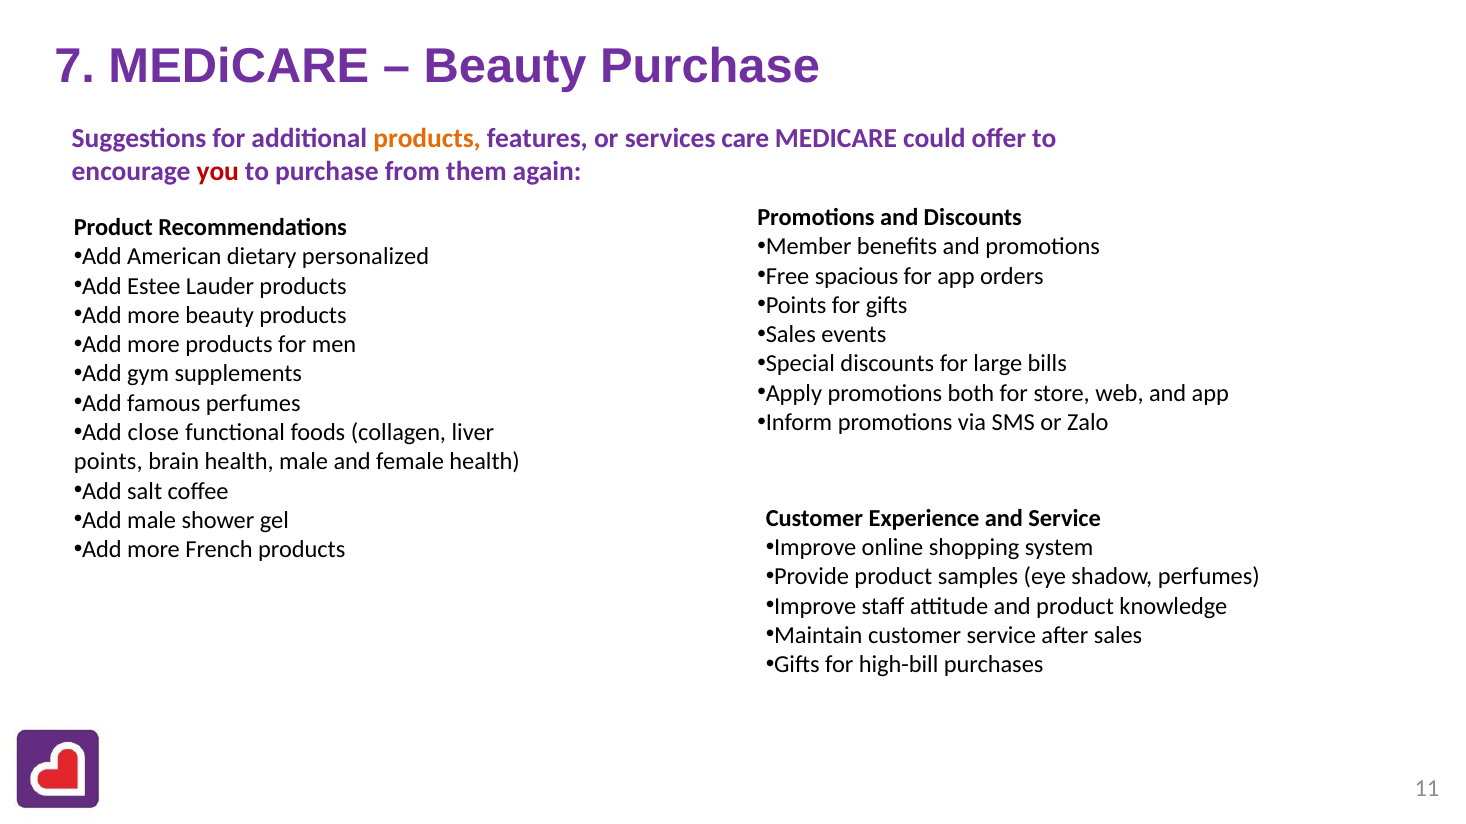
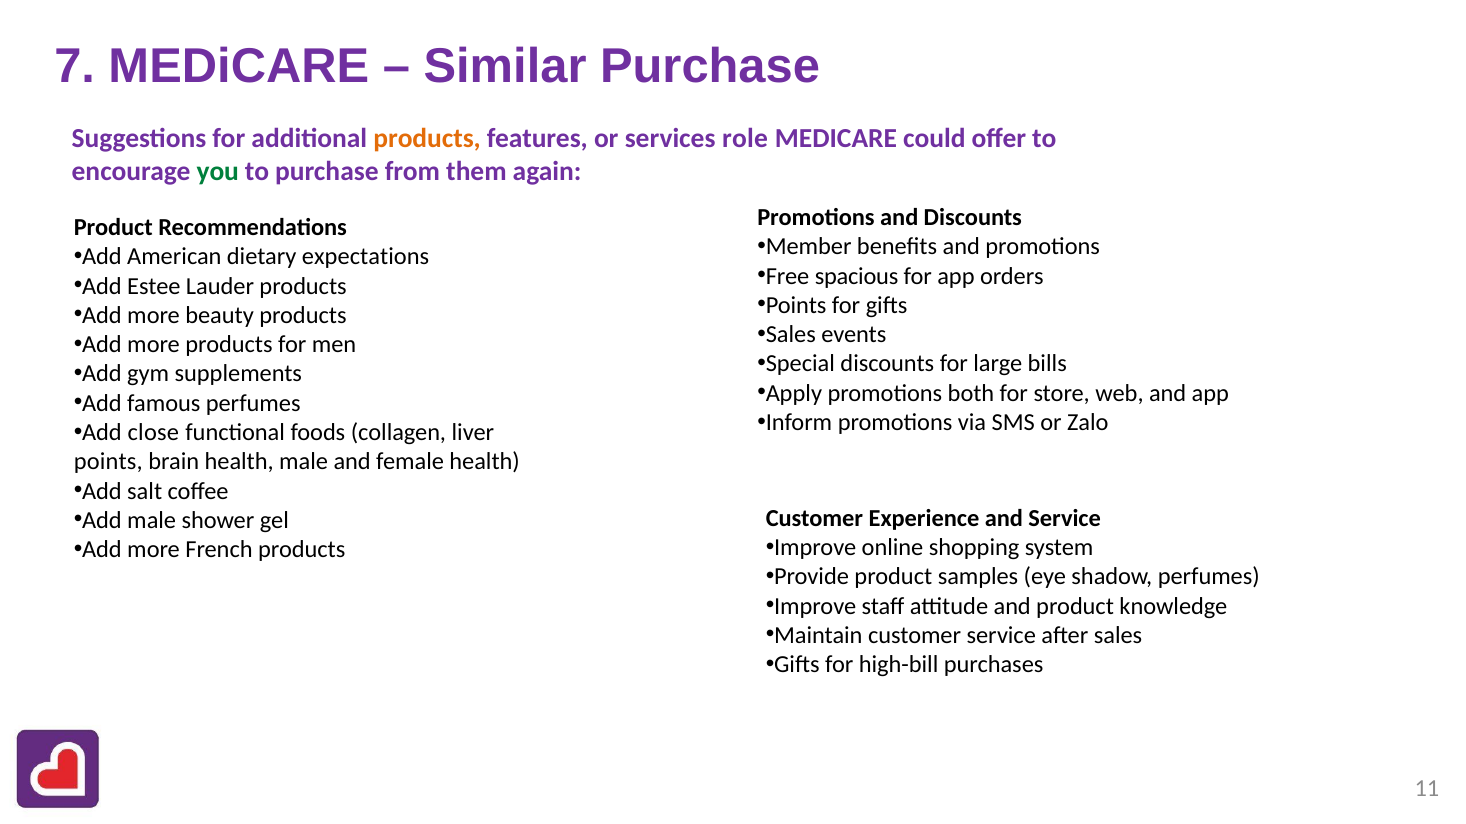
Beauty: Beauty -> Similar (505, 67)
care: care -> role (745, 138)
you colour: red -> green (218, 171)
personalized: personalized -> expectations (366, 257)
